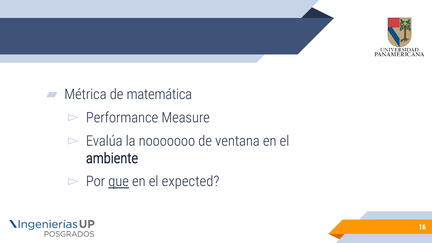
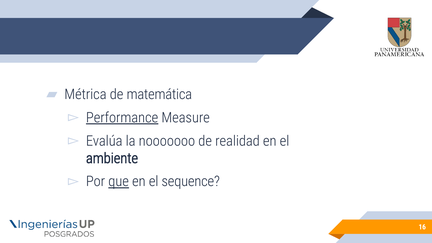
Performance underline: none -> present (122, 118)
ventana: ventana -> realidad (237, 141)
expected: expected -> sequence (191, 182)
